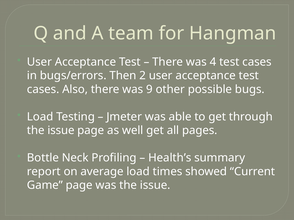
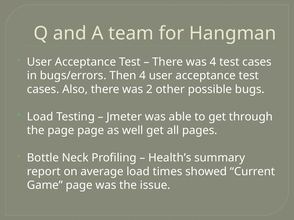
Then 2: 2 -> 4 (143, 76)
9: 9 -> 2 (149, 89)
issue: issue -> page (61, 131)
